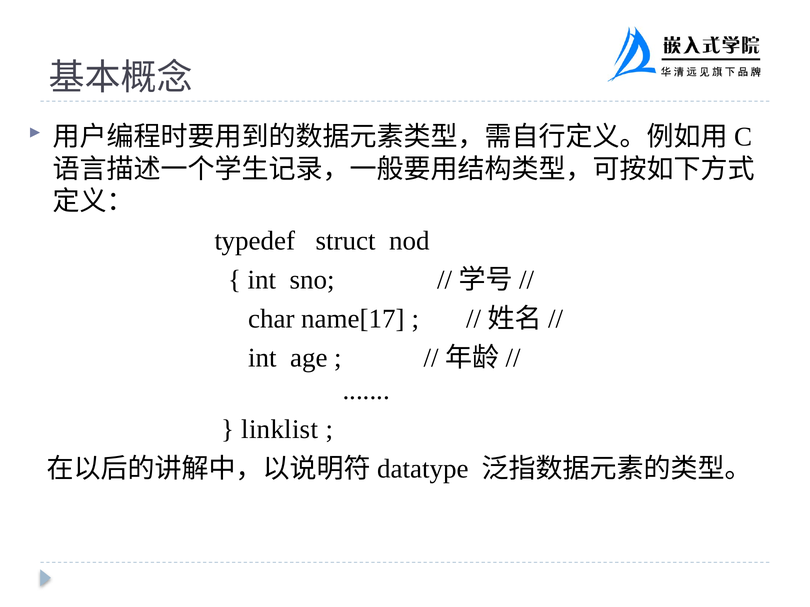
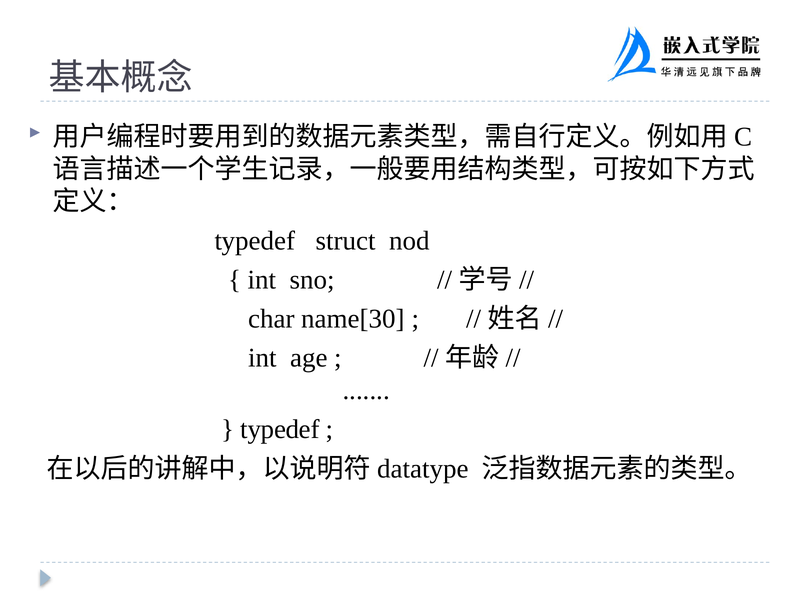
name[17: name[17 -> name[30 (353, 319)
linklist: linklist -> typedef (280, 430)
